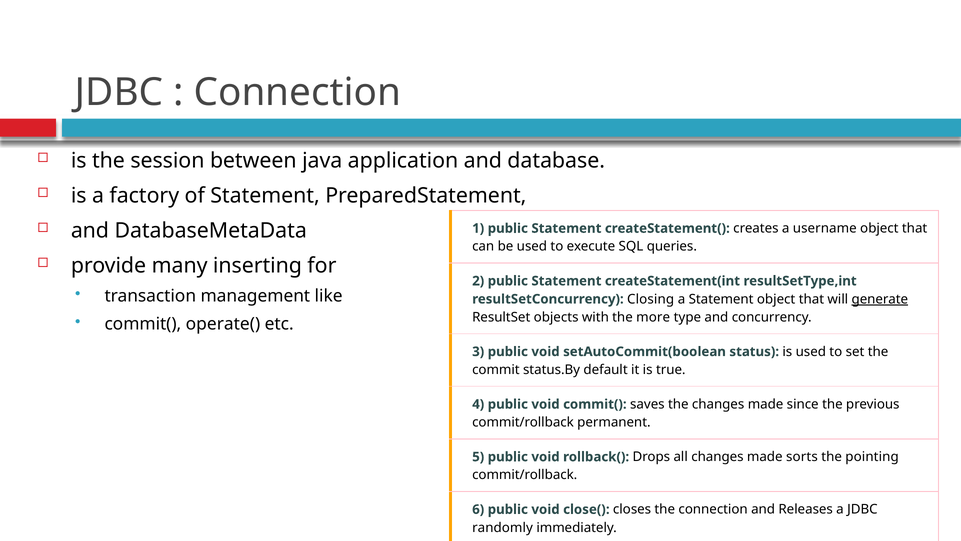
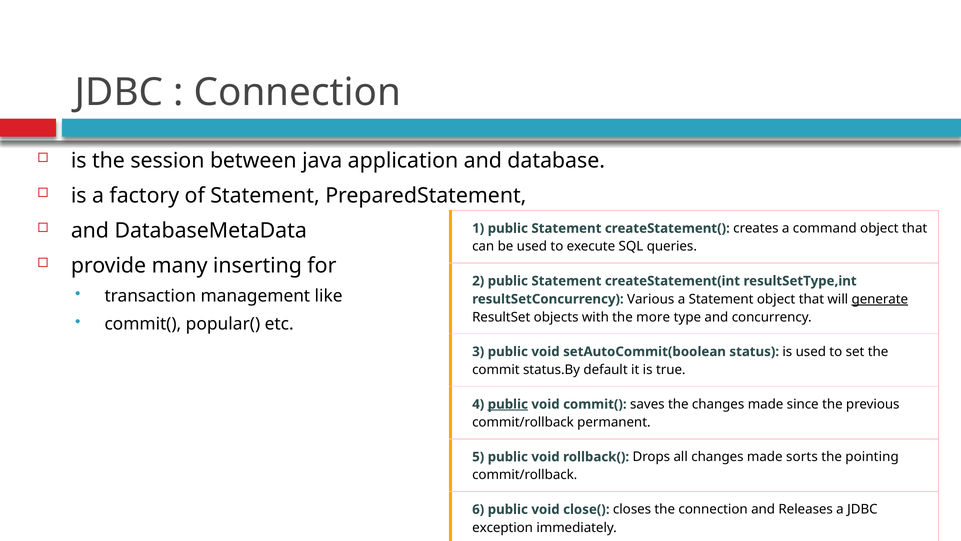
username: username -> command (825, 228)
Closing: Closing -> Various (651, 299)
operate(: operate( -> popular( (223, 324)
public underline: none -> present (508, 404)
randomly: randomly -> exception (503, 527)
